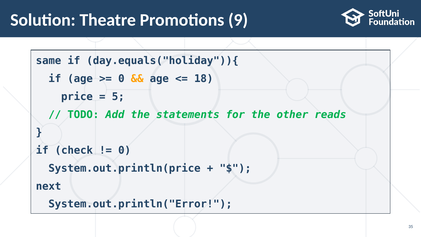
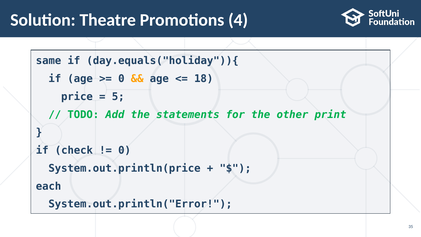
9: 9 -> 4 (238, 20)
reads: reads -> print (330, 115)
next: next -> each (49, 186)
